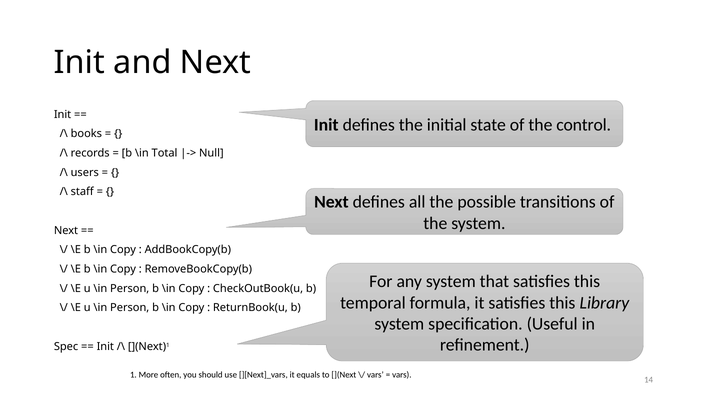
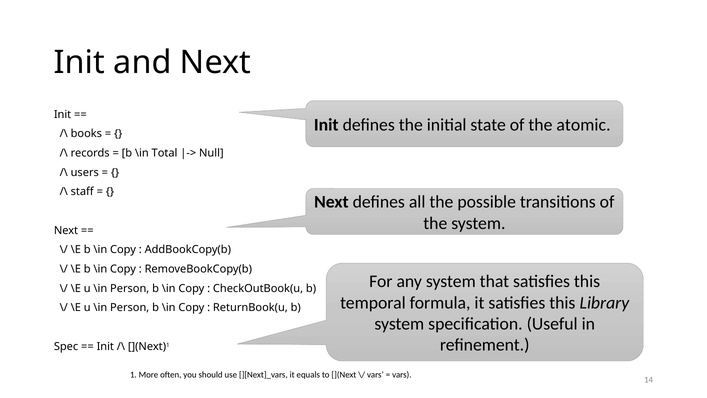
control: control -> atomic (584, 125)
